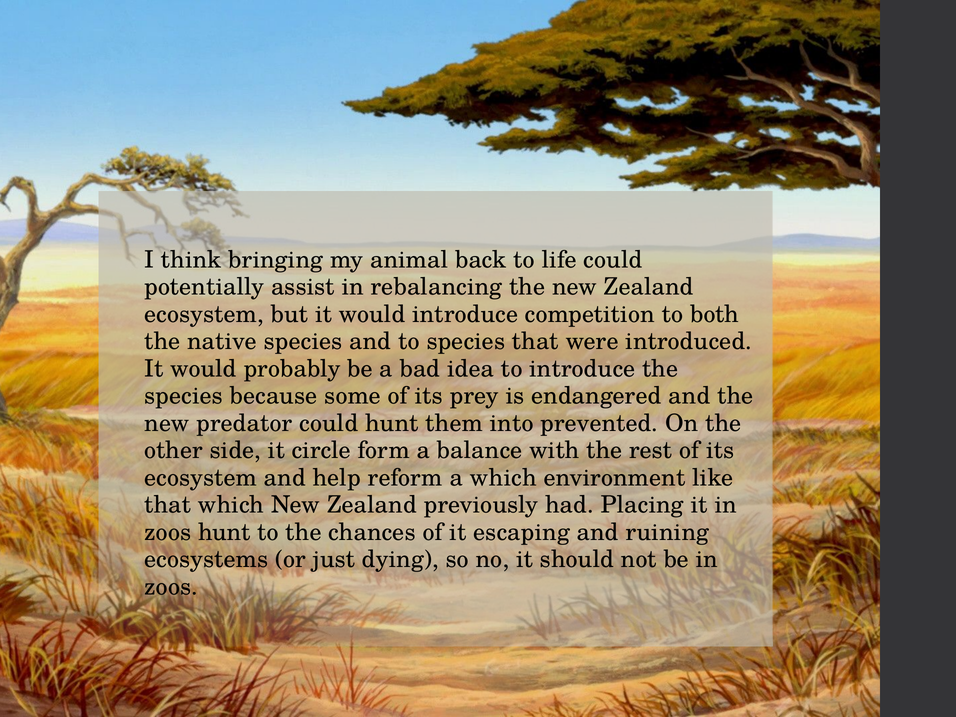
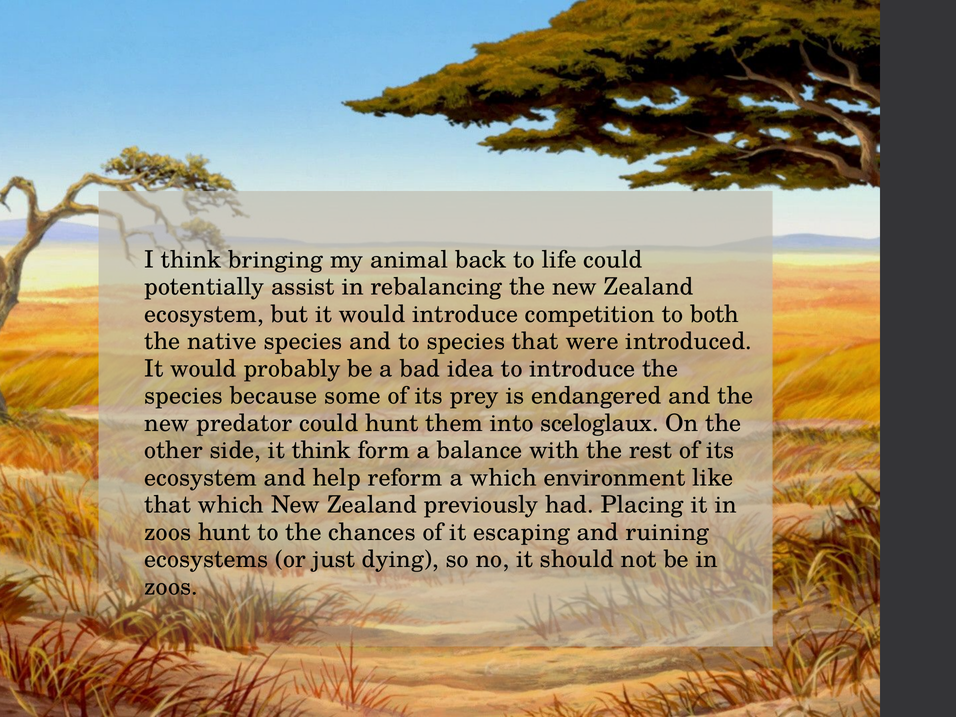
prevented: prevented -> sceloglaux (599, 423)
it circle: circle -> think (321, 451)
